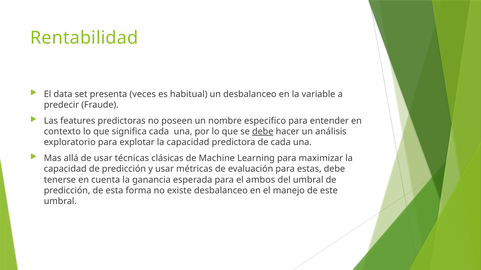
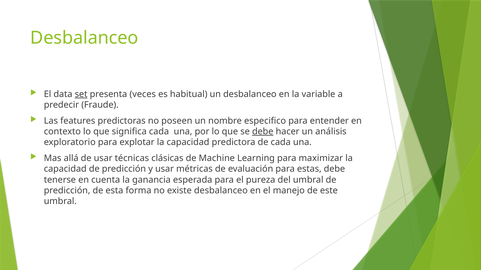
Rentabilidad: Rentabilidad -> Desbalanceo (84, 38)
set underline: none -> present (81, 94)
ambos: ambos -> pureza (261, 180)
